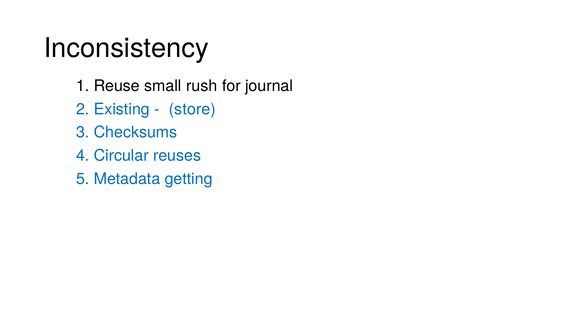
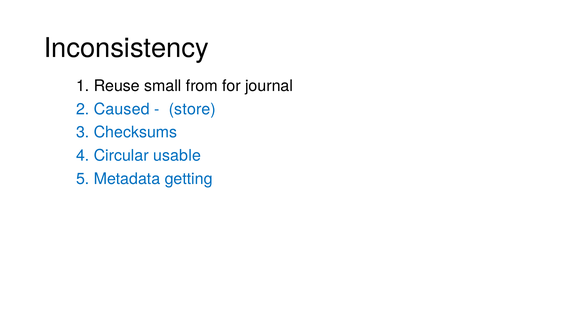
rush: rush -> from (202, 86)
Existing: Existing -> Caused (122, 109)
reuses: reuses -> usable (177, 156)
